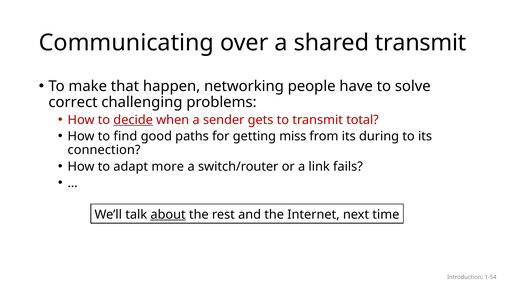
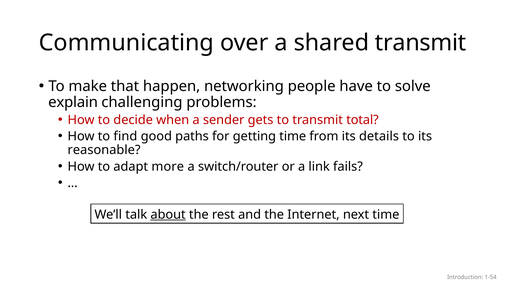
correct: correct -> explain (73, 102)
decide underline: present -> none (133, 120)
getting miss: miss -> time (293, 136)
during: during -> details (379, 136)
connection: connection -> reasonable (104, 150)
